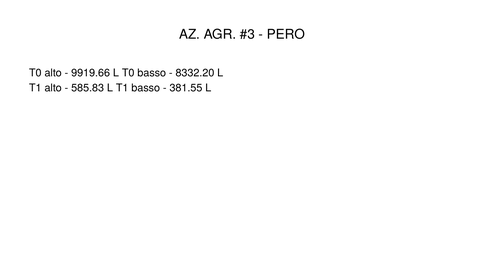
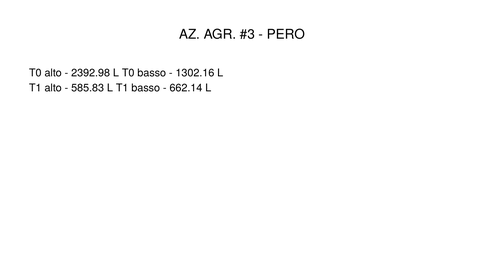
9919.66: 9919.66 -> 2392.98 (91, 73)
8332.20: 8332.20 -> 1302.16 (195, 73)
381.55: 381.55 -> 662.14 (186, 88)
